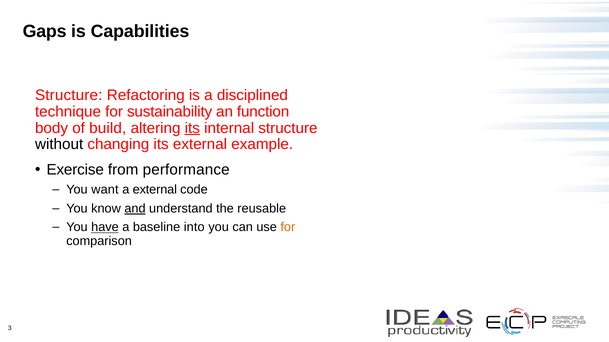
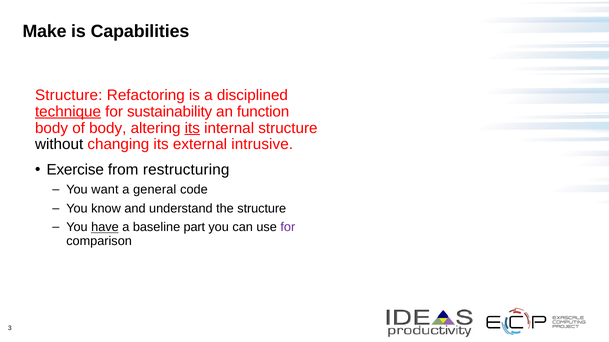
Gaps: Gaps -> Make (45, 31)
technique underline: none -> present (68, 112)
of build: build -> body (108, 128)
example: example -> intrusive (262, 145)
performance: performance -> restructuring (186, 170)
a external: external -> general (155, 190)
and underline: present -> none (135, 209)
the reusable: reusable -> structure (262, 209)
into: into -> part (194, 228)
for colour: orange -> purple (288, 228)
